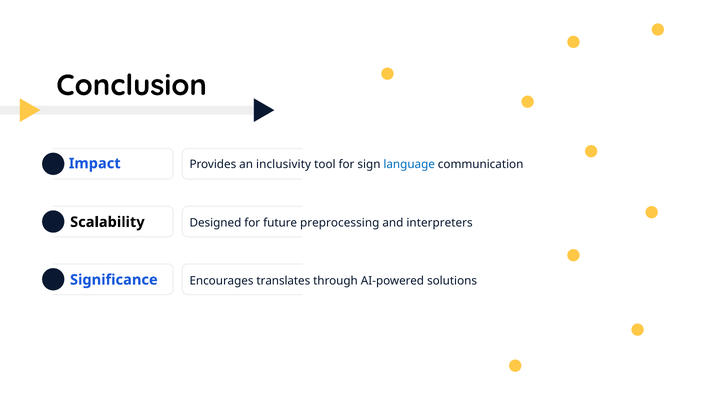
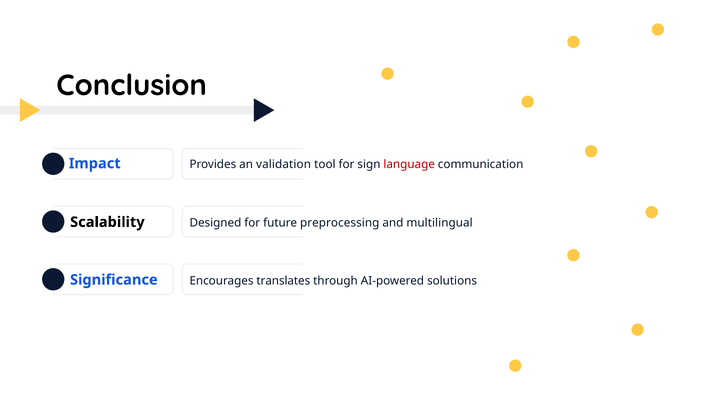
inclusivity: inclusivity -> validation (284, 164)
language colour: blue -> red (409, 164)
interpreters: interpreters -> multilingual (440, 223)
